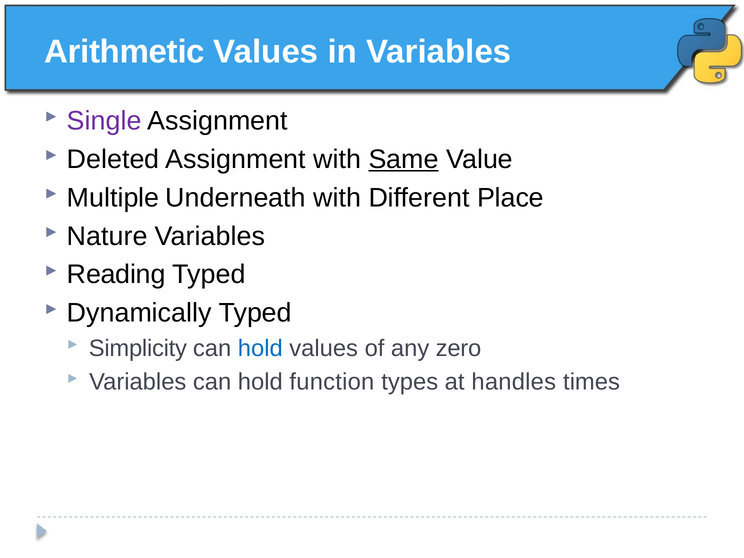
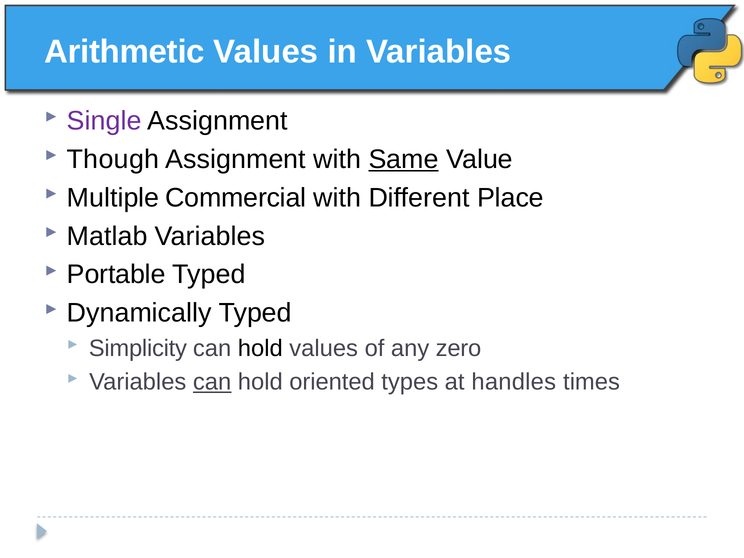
Deleted: Deleted -> Though (113, 159)
Underneath: Underneath -> Commercial (236, 198)
Nature: Nature -> Matlab (107, 236)
Reading: Reading -> Portable (116, 275)
hold colour: blue -> black (260, 348)
can underline: none -> present (212, 382)
function: function -> oriented (332, 382)
